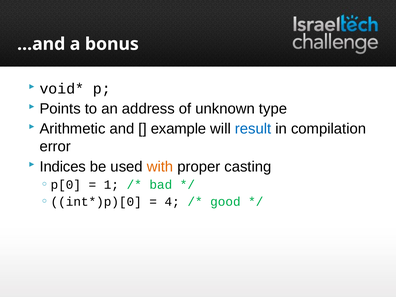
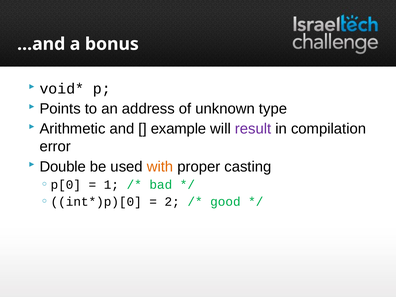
result colour: blue -> purple (253, 129)
Indices: Indices -> Double (63, 167)
4: 4 -> 2 (172, 202)
